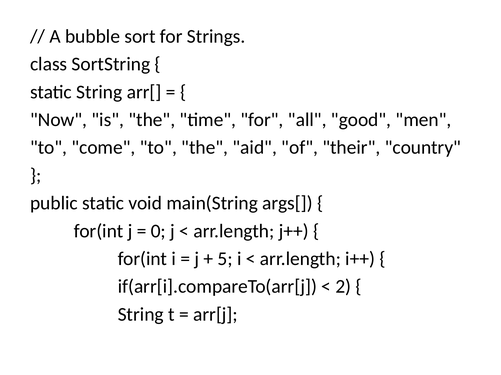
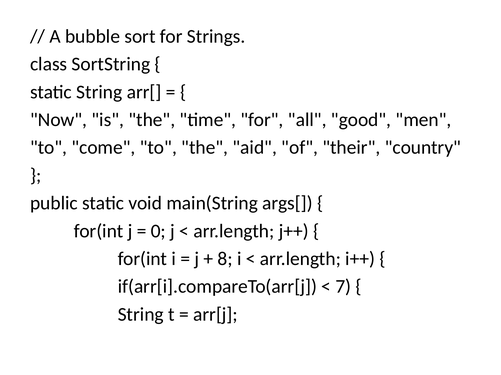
5: 5 -> 8 (225, 259)
2: 2 -> 7 (343, 287)
